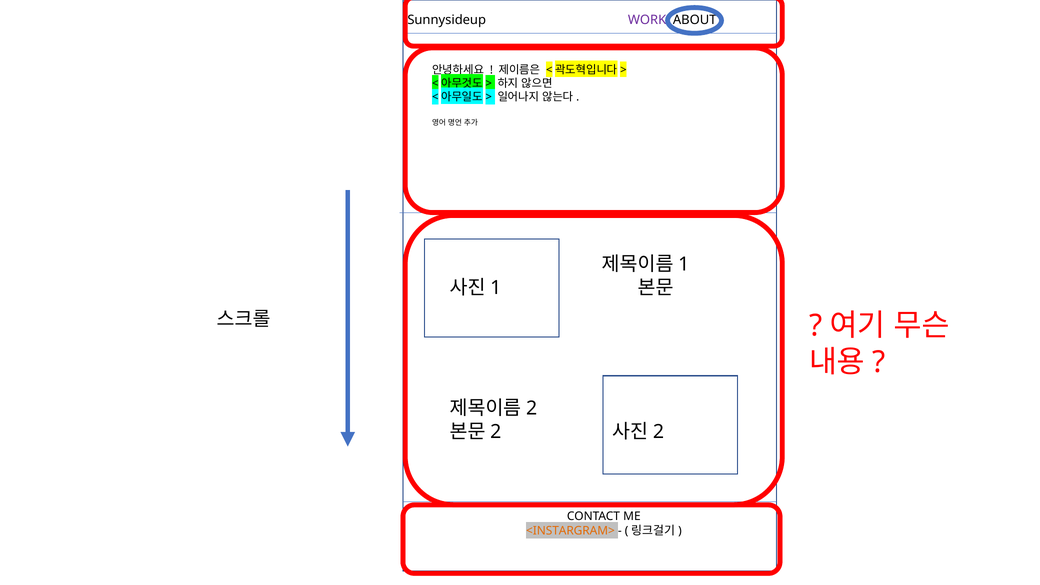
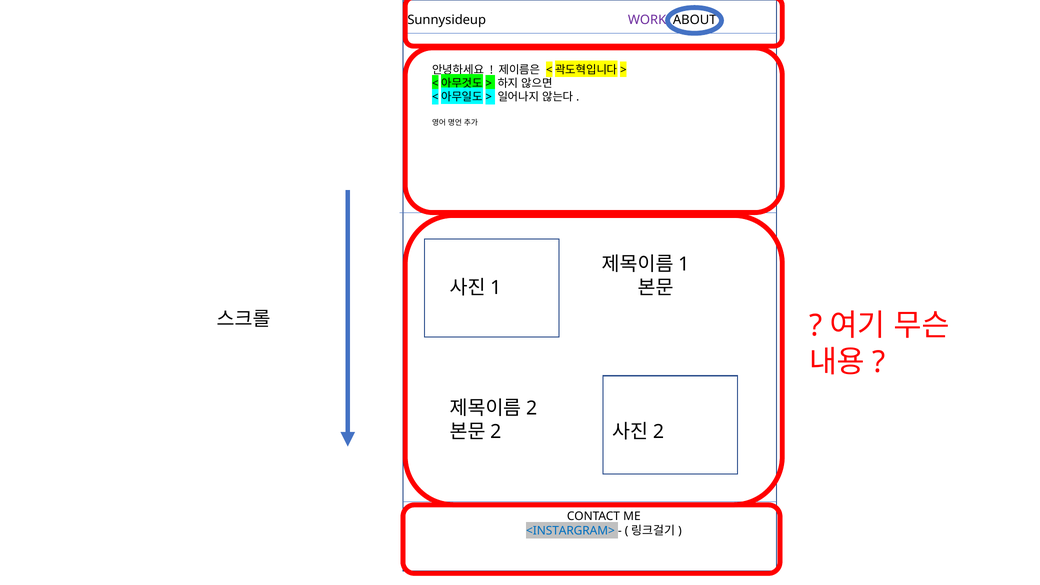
<INSTARGRAM> colour: orange -> blue (570, 531)
